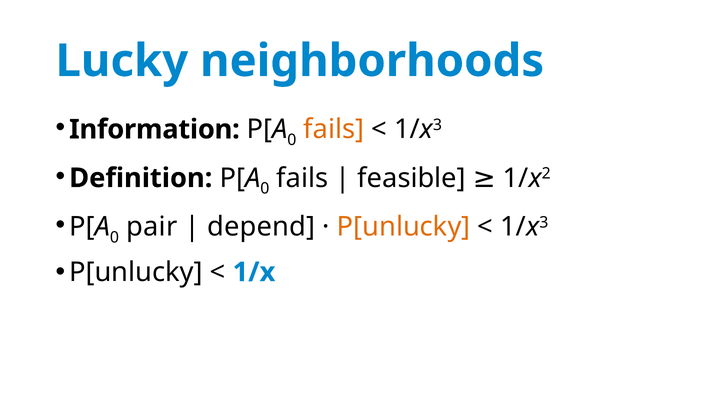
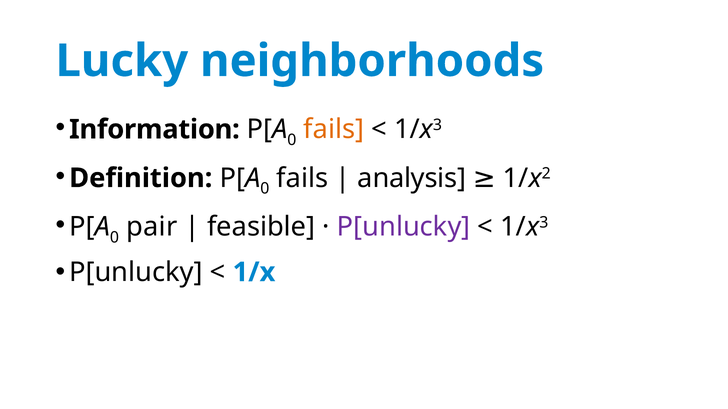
feasible: feasible -> analysis (412, 178)
depend: depend -> feasible (261, 227)
P[unlucky colour: orange -> purple (404, 227)
